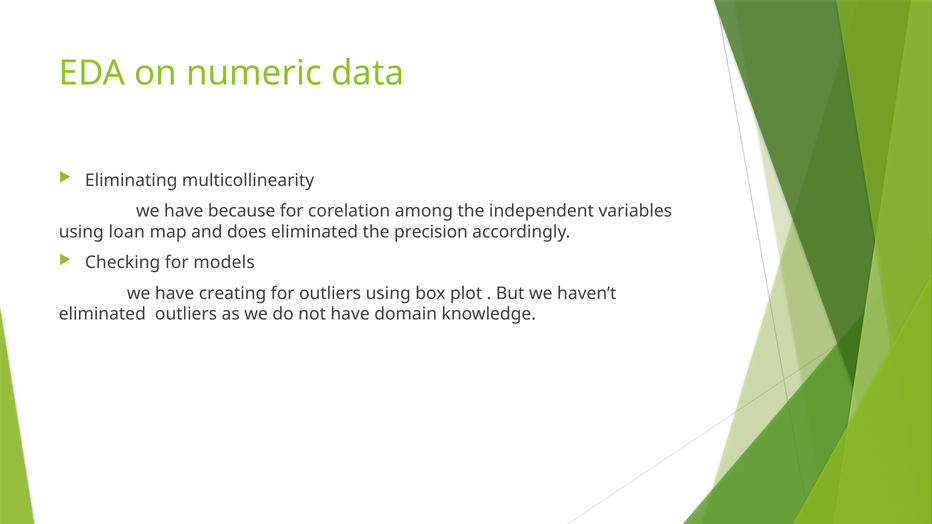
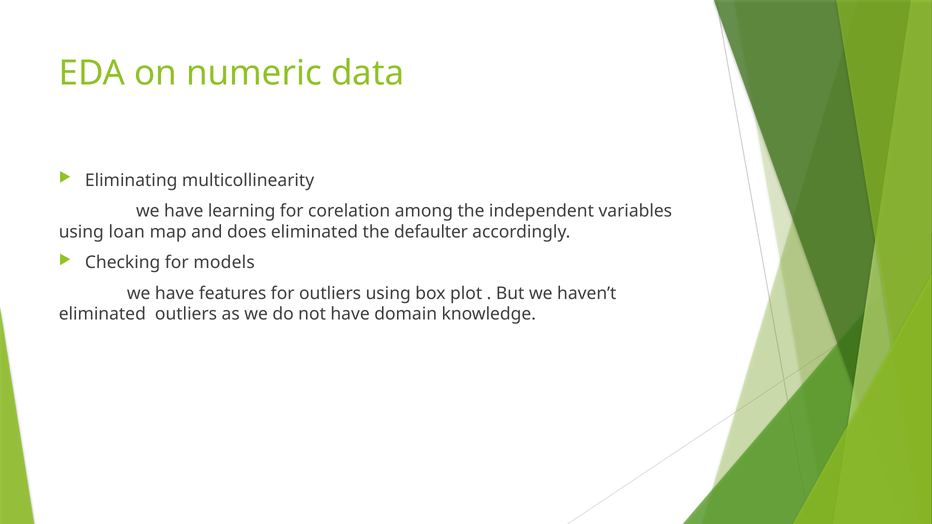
because: because -> learning (242, 211)
precision: precision -> defaulter (431, 232)
creating: creating -> features (233, 293)
